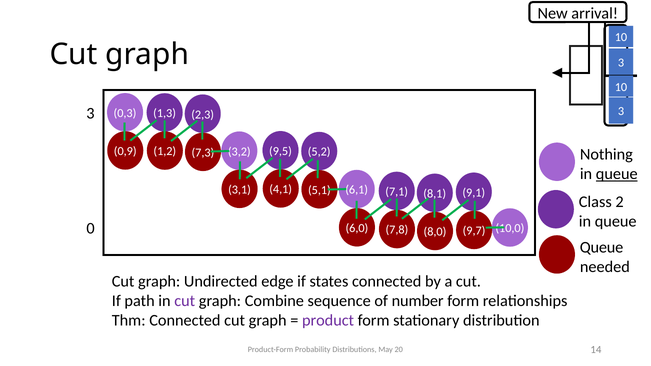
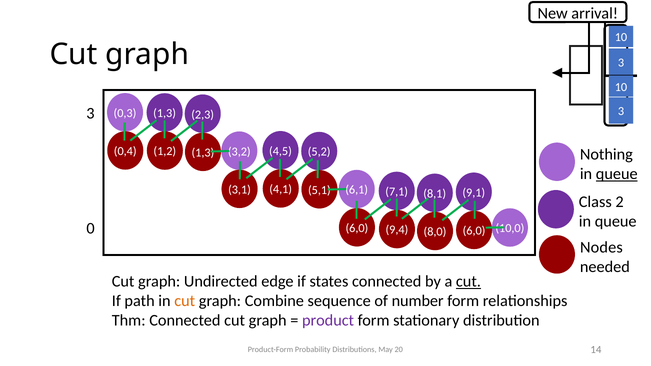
0,9: 0,9 -> 0,4 (125, 151)
1,2 7,3: 7,3 -> 1,3 (203, 153)
9,5: 9,5 -> 4,5 (280, 151)
7,8: 7,8 -> 9,4 (397, 230)
8,0 9,7: 9,7 -> 6,0 (474, 231)
Queue: Queue -> Nodes (601, 247)
cut underline: none -> present (468, 282)
cut colour: purple -> orange (185, 301)
